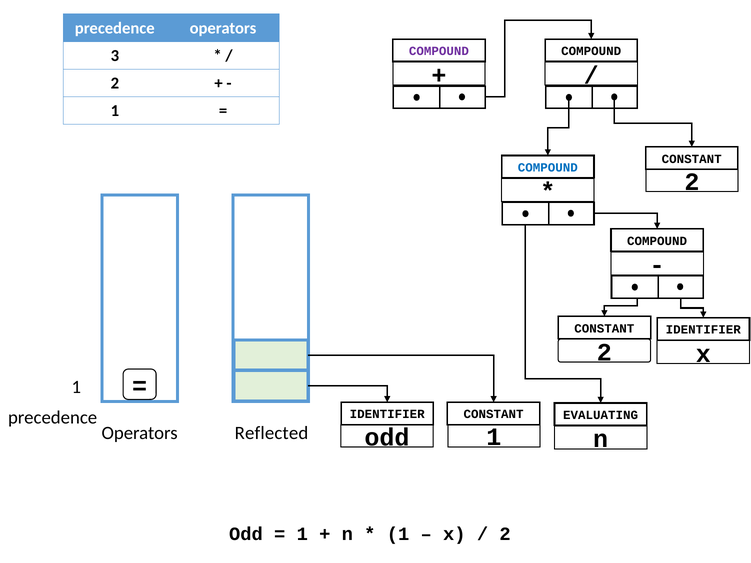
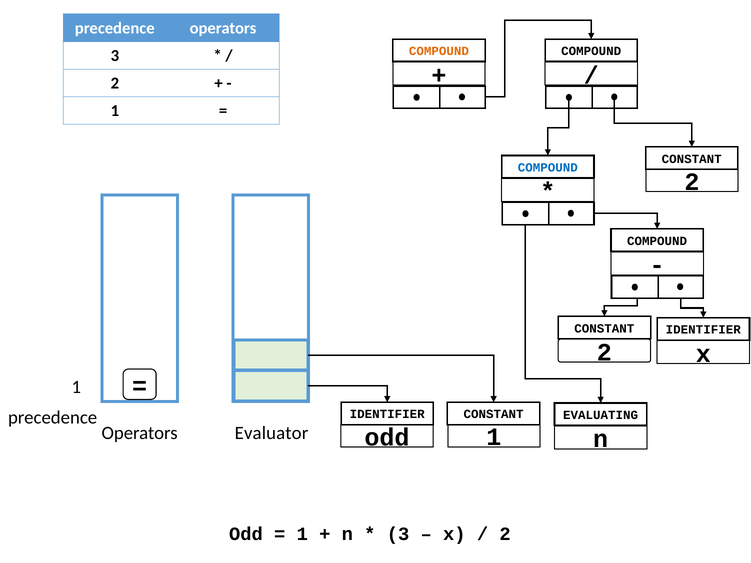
COMPOUND colour: purple -> orange (439, 51)
Reflected: Reflected -> Evaluator (272, 433)
1: 1 -> 3 (398, 534)
